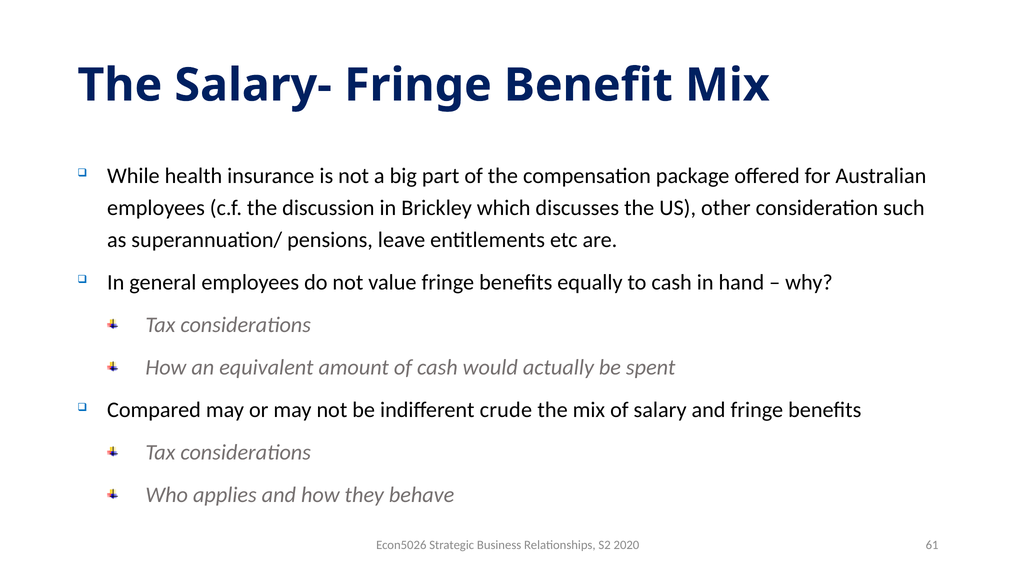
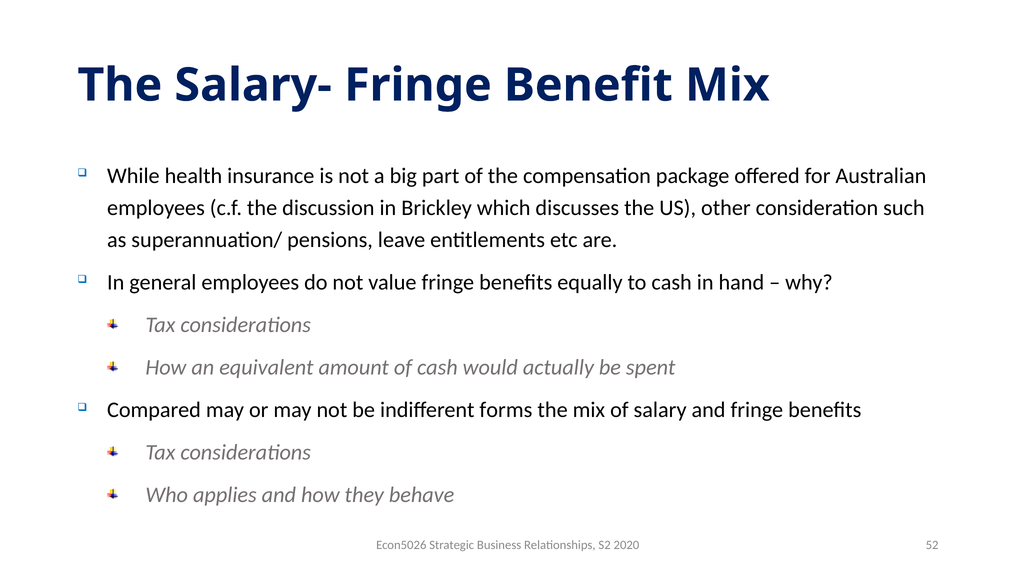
crude: crude -> forms (506, 410)
61: 61 -> 52 (932, 546)
